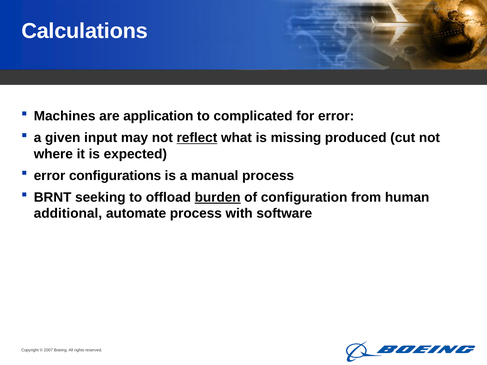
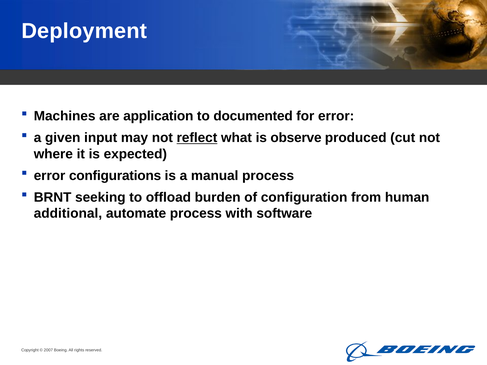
Calculations: Calculations -> Deployment (84, 31)
complicated: complicated -> documented (253, 116)
missing: missing -> observe (296, 138)
burden underline: present -> none (218, 197)
